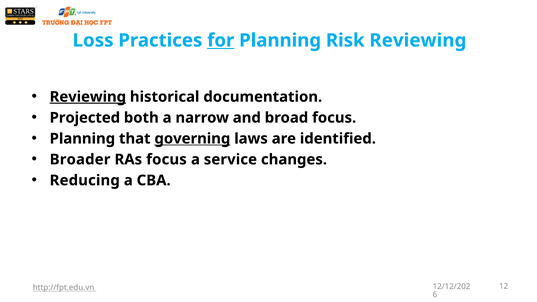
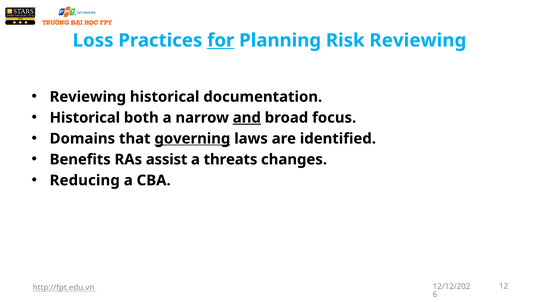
Reviewing underline: present -> none (88, 97)
Projected: Projected -> Historical (85, 118)
and underline: none -> present (247, 118)
Planning: Planning -> Domains (82, 139)
Broader: Broader -> Benefits (80, 160)
RAs focus: focus -> assist (167, 160)
service: service -> threats (231, 160)
